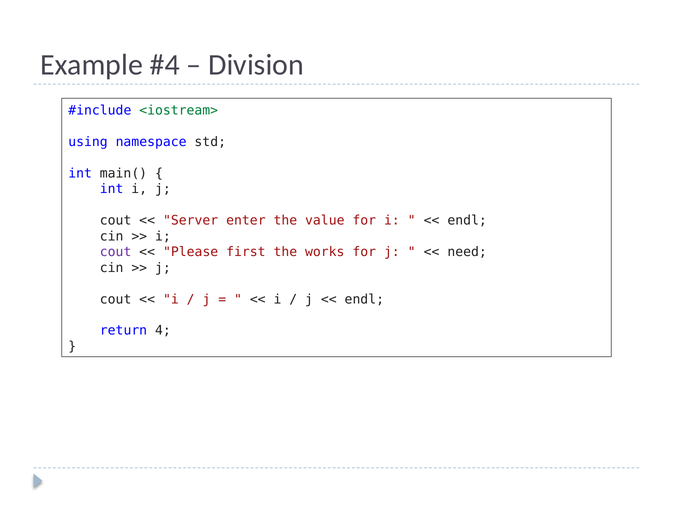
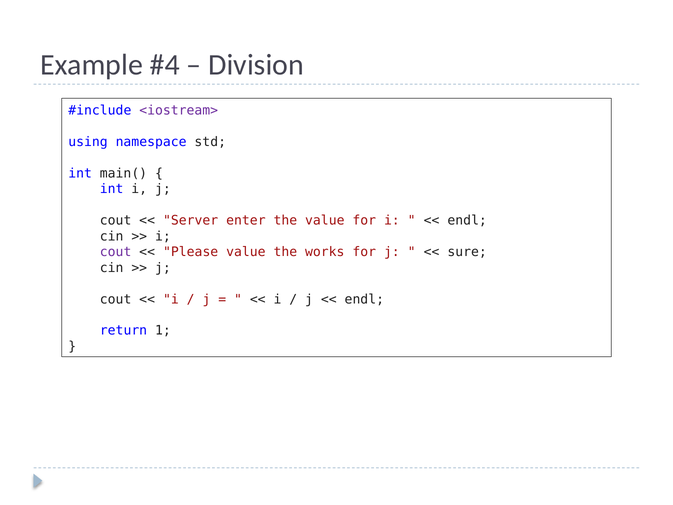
<iostream> colour: green -> purple (179, 110)
Please first: first -> value (246, 252)
need: need -> sure (467, 252)
4: 4 -> 1 (163, 330)
